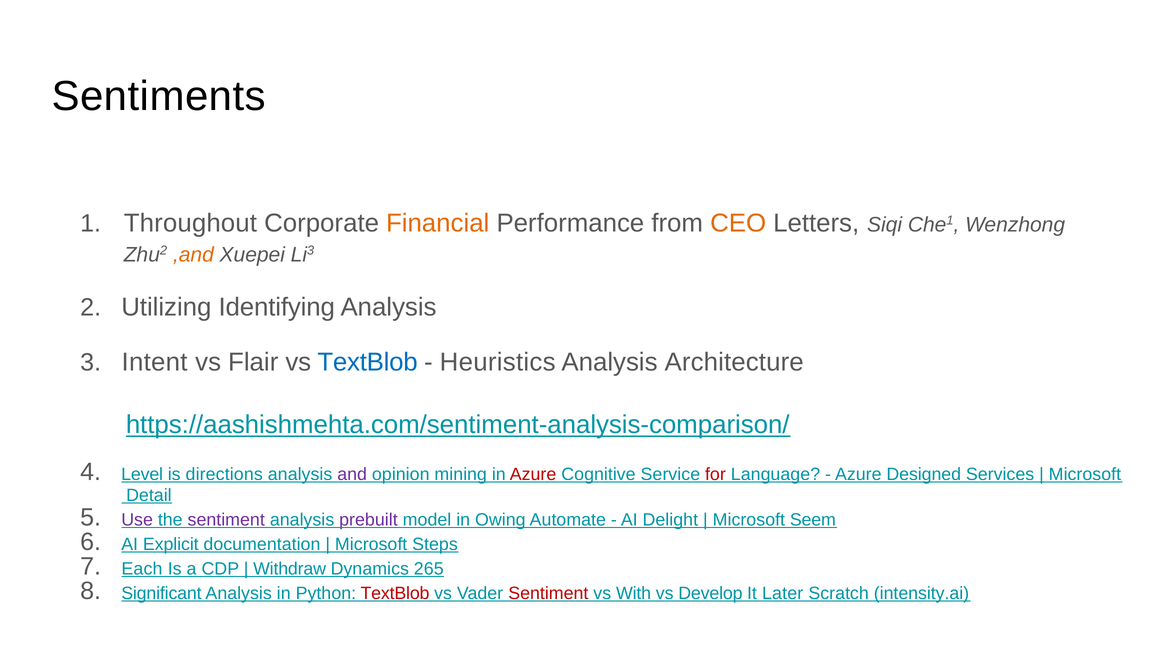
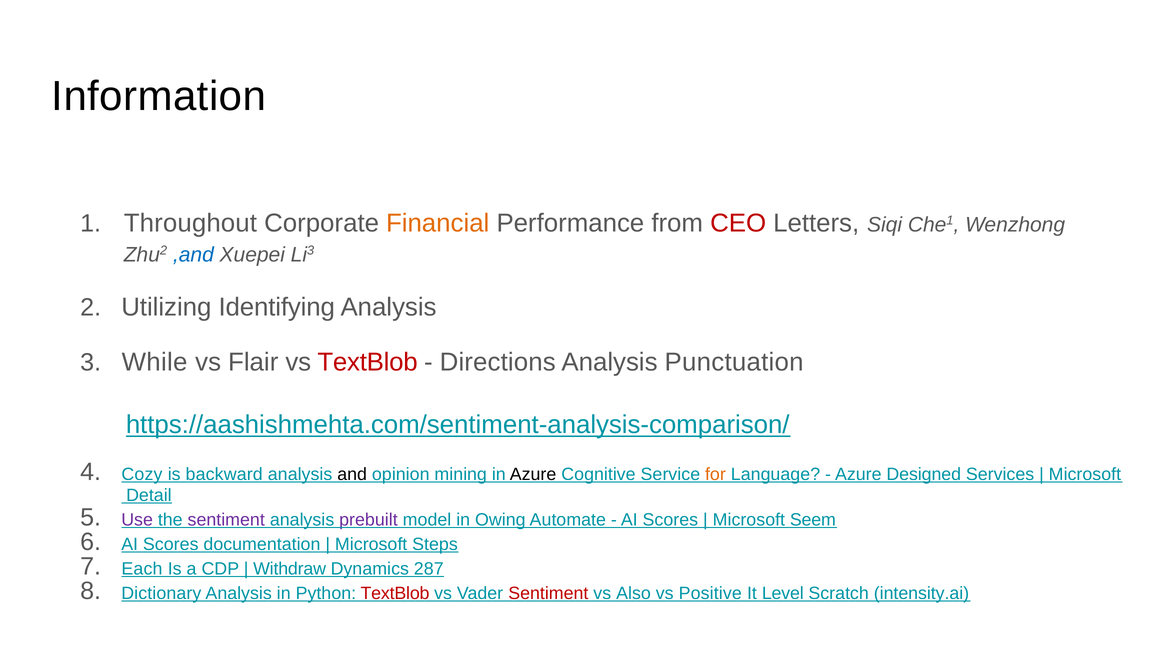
Sentiments: Sentiments -> Information (159, 97)
CEO colour: orange -> red (738, 223)
,and colour: orange -> blue (193, 255)
Intent: Intent -> While (155, 362)
TextBlob colour: blue -> red (368, 362)
Heuristics: Heuristics -> Directions (498, 362)
Architecture: Architecture -> Punctuation (734, 362)
Level: Level -> Cozy (142, 475)
directions: directions -> backward (224, 475)
and colour: purple -> black (352, 475)
Azure colour: red -> black (533, 475)
for colour: red -> orange (715, 475)
Delight: Delight -> Scores (670, 520)
Explicit: Explicit -> Scores (171, 545)
265: 265 -> 287 (429, 569)
Significant: Significant -> Dictionary (161, 594)
With: With -> Also (634, 594)
Develop: Develop -> Positive (710, 594)
Later: Later -> Level (783, 594)
